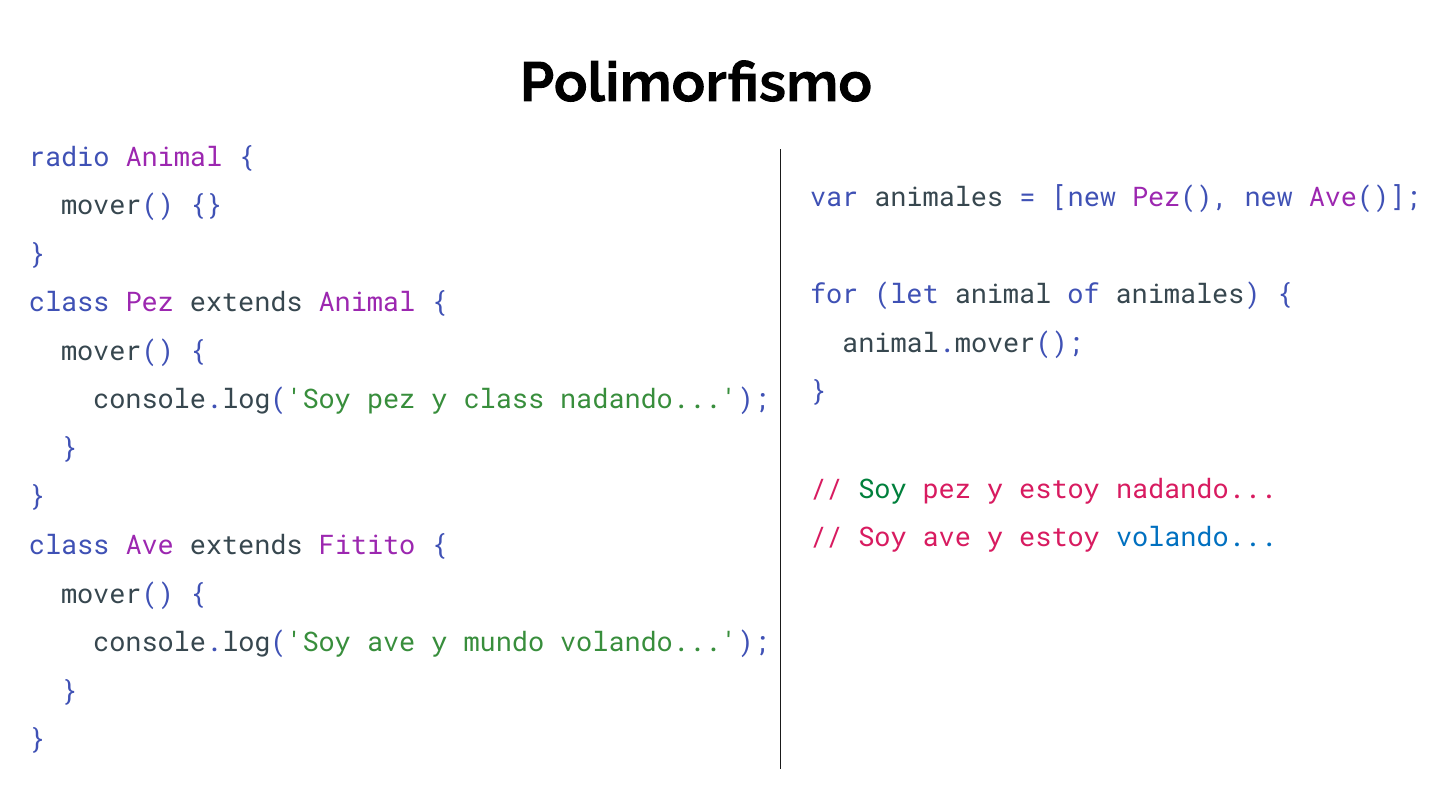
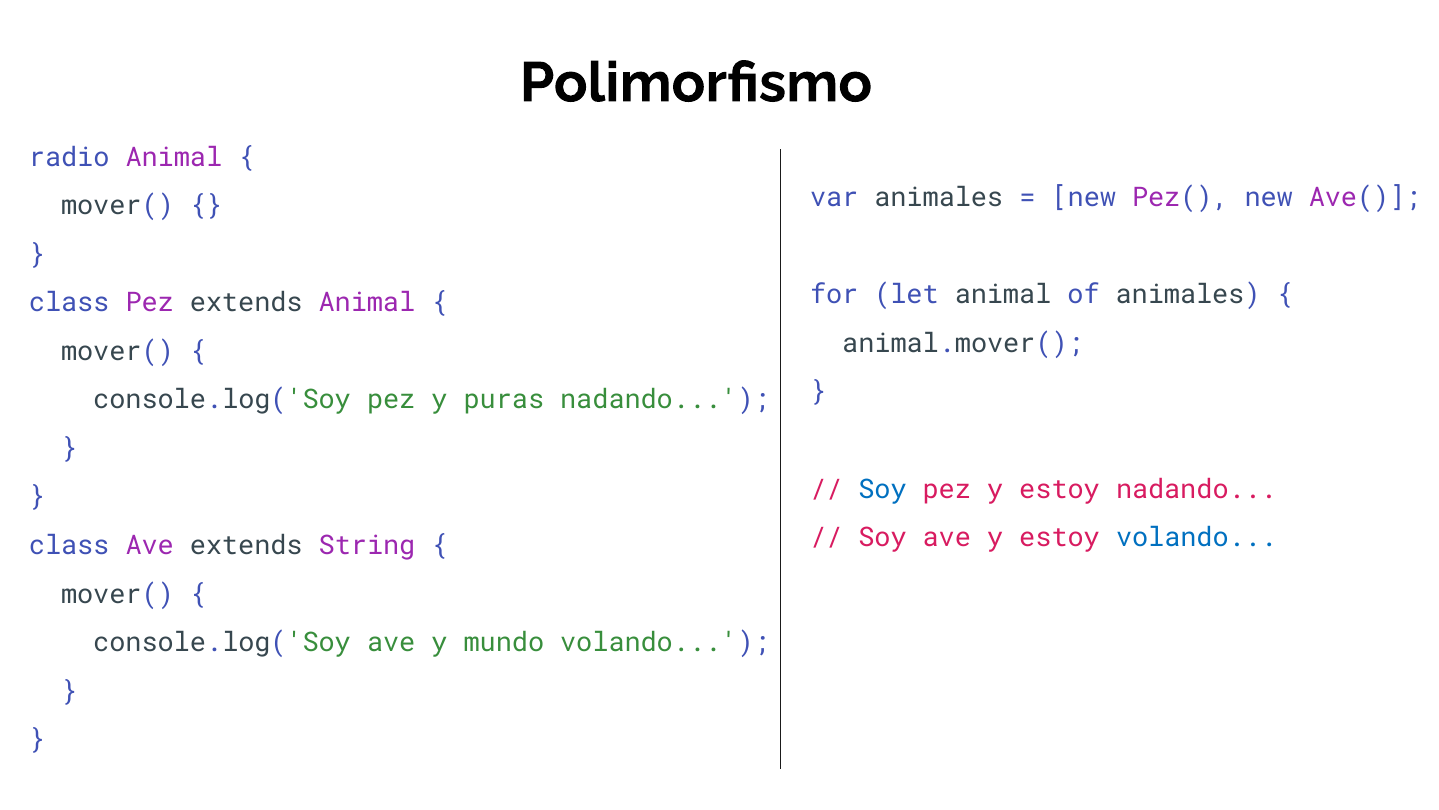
y class: class -> puras (504, 400)
Soy colour: green -> blue (883, 489)
Fitito: Fitito -> String (367, 545)
